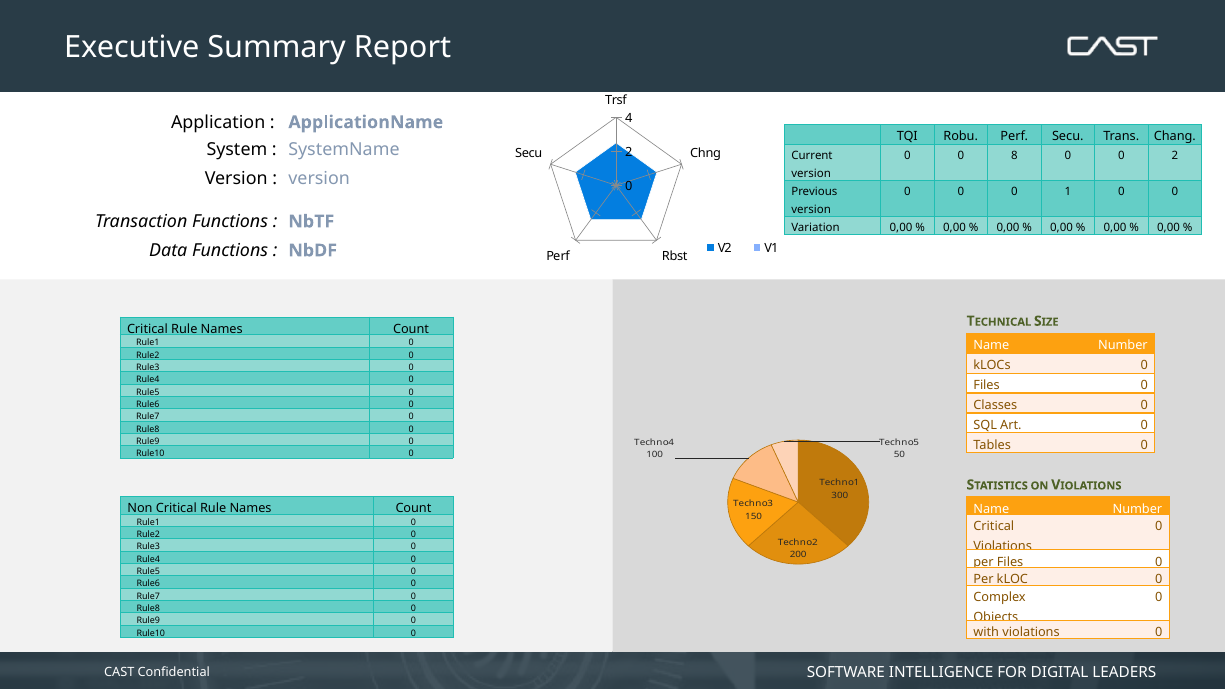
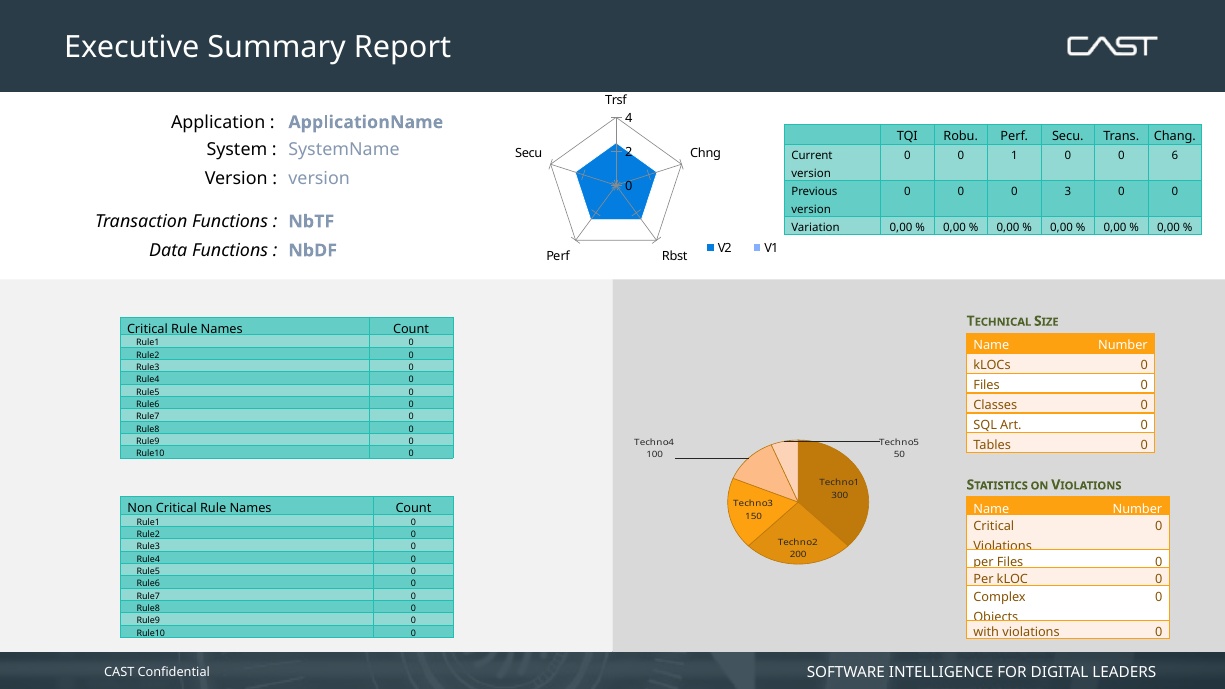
8: 8 -> 1 (1014, 155)
0 0 2: 2 -> 6 (1175, 155)
1: 1 -> 3 (1068, 191)
